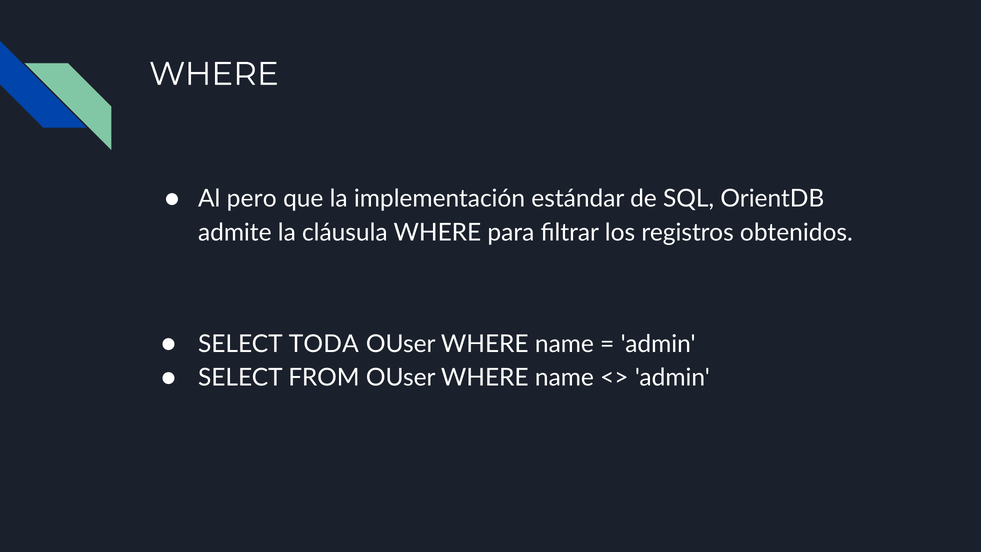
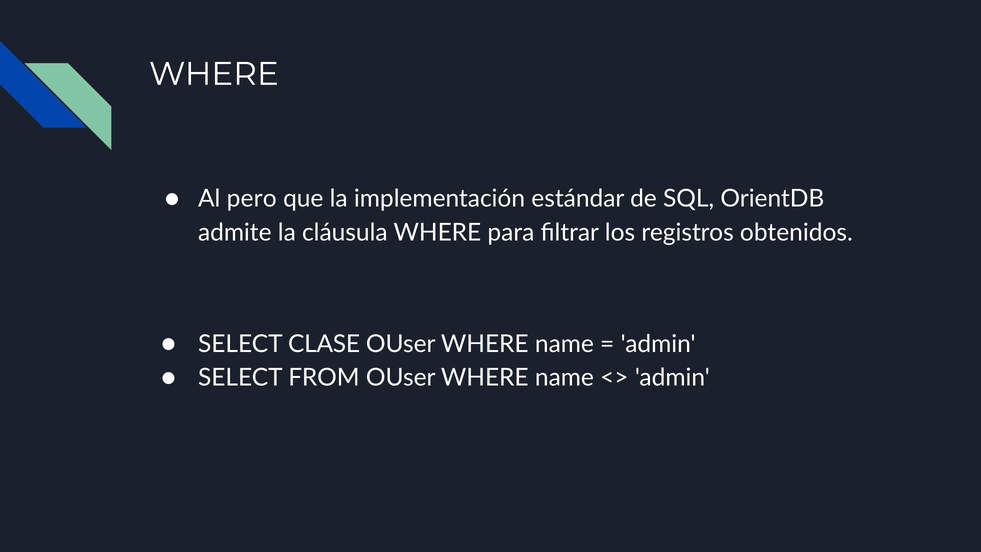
TODA: TODA -> CLASE (324, 344)
